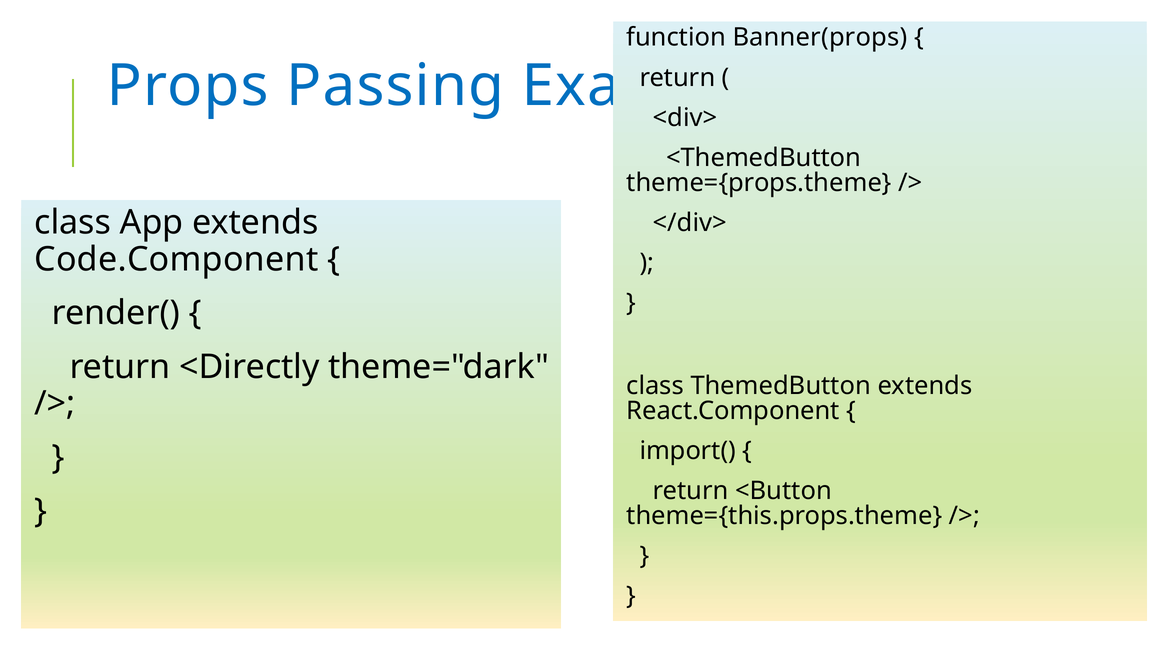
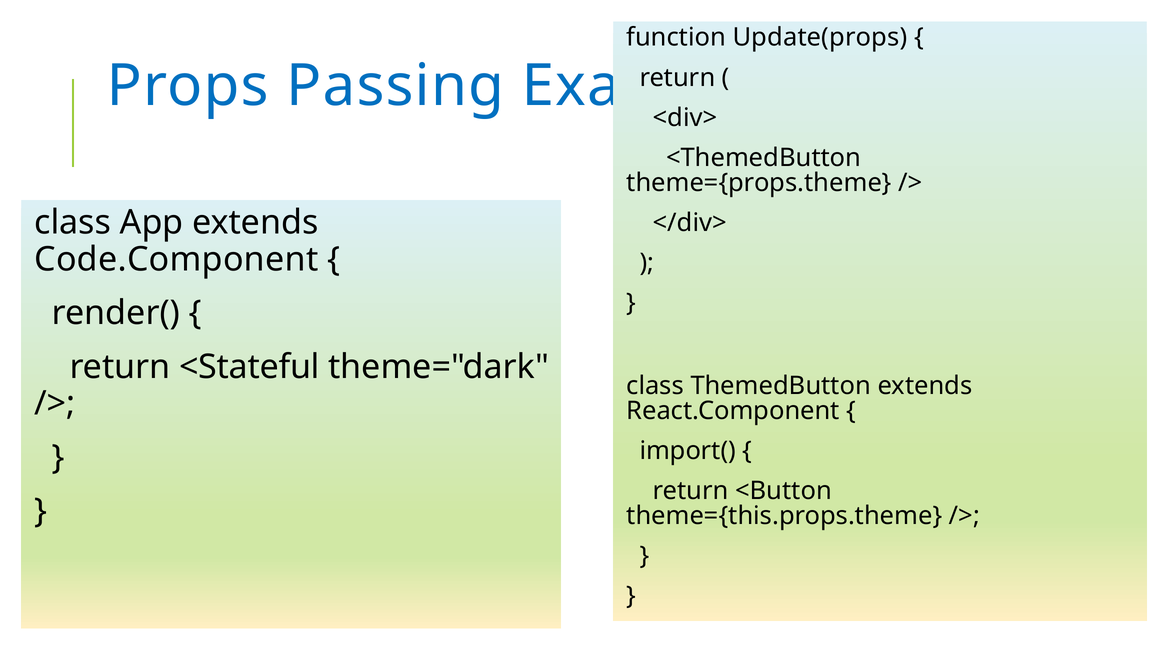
Banner(props: Banner(props -> Update(props (820, 37)
<Directly: <Directly -> <Stateful (249, 367)
